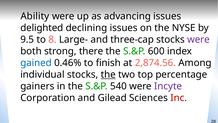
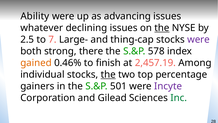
delighted: delighted -> whatever (42, 28)
the underline: none -> present (162, 28)
9.5: 9.5 -> 2.5 (27, 39)
8: 8 -> 7 (52, 39)
three-cap: three-cap -> thing-cap (132, 39)
600: 600 -> 578 (156, 51)
gained colour: blue -> orange (36, 63)
2,874.56: 2,874.56 -> 2,457.19 (155, 63)
540: 540 -> 501 (118, 86)
Inc colour: red -> green (179, 98)
